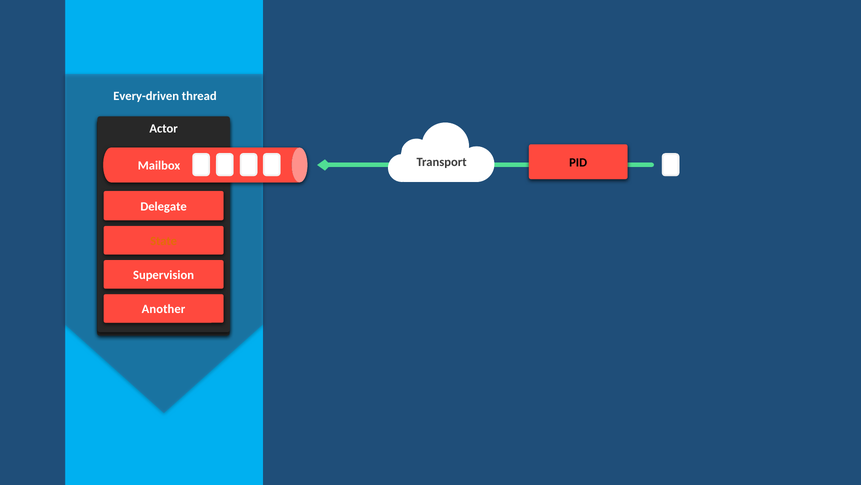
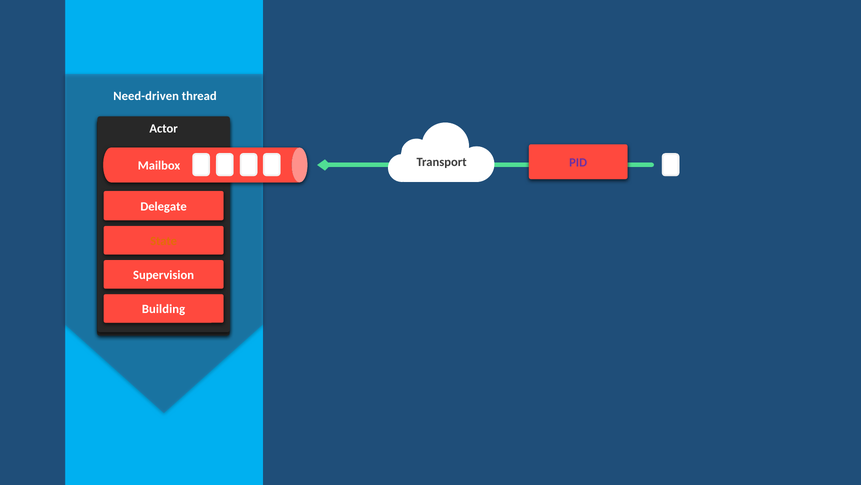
Every-driven: Every-driven -> Need-driven (146, 96)
PID colour: black -> purple (578, 162)
Another: Another -> Building (164, 309)
